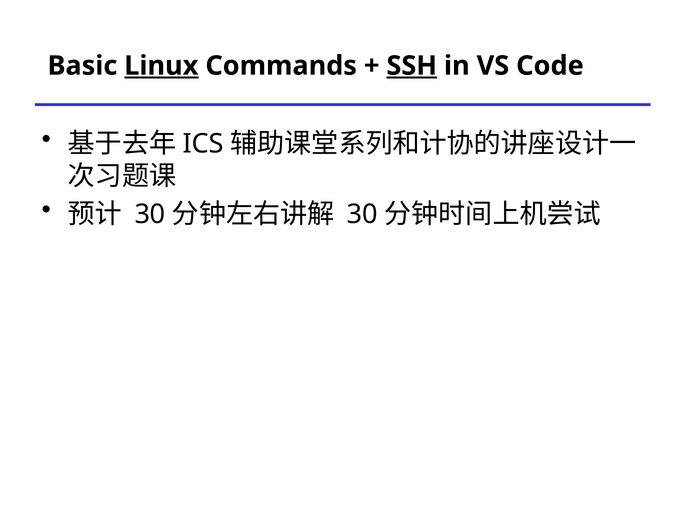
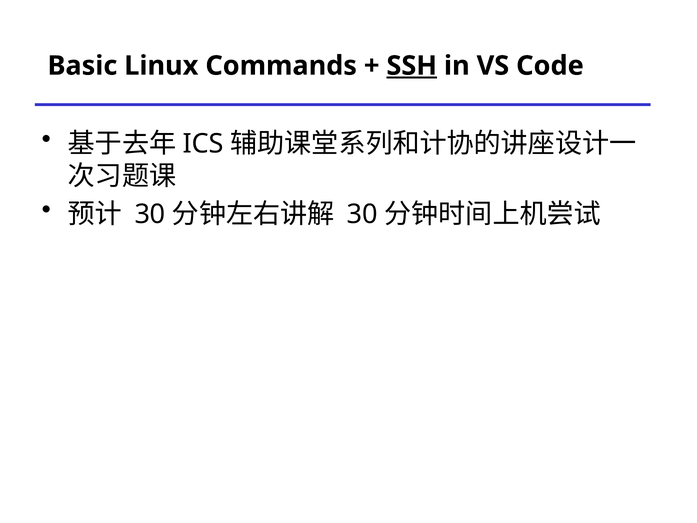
Linux underline: present -> none (161, 66)
